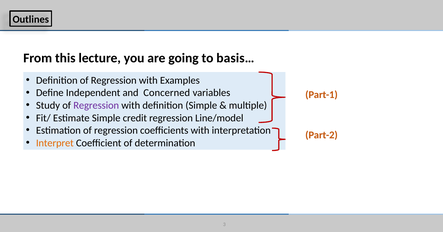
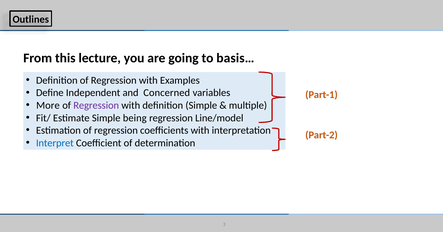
Study: Study -> More (48, 105)
credit: credit -> being (135, 118)
Interpret colour: orange -> blue (55, 143)
